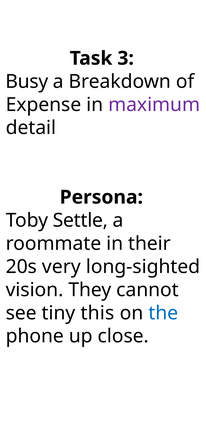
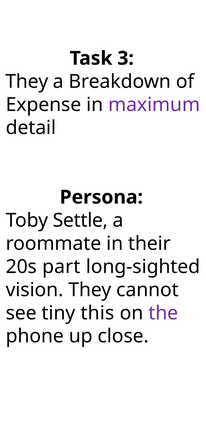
Busy: Busy -> They (27, 81)
very: very -> part (61, 266)
the colour: blue -> purple (163, 313)
